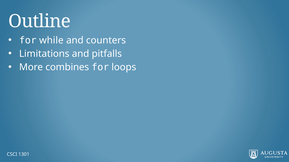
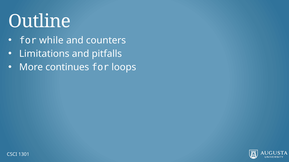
combines: combines -> continues (67, 67)
